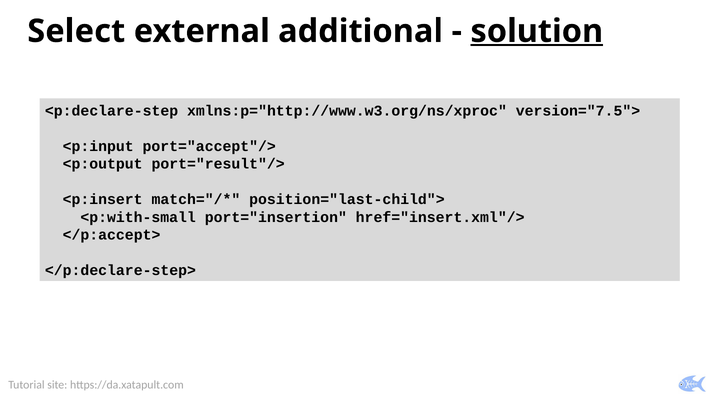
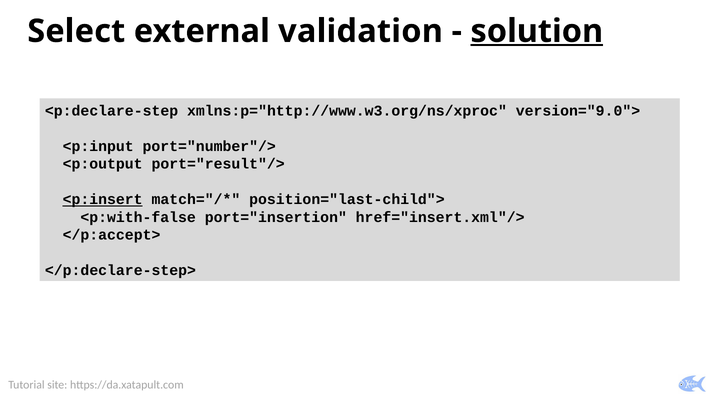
additional: additional -> validation (361, 31)
version="7.5">: version="7.5"> -> version="9.0"> (578, 111)
port="accept"/>: port="accept"/> -> port="number"/> (209, 146)
<p:insert underline: none -> present (103, 199)
<p:with-small: <p:with-small -> <p:with-false (138, 217)
